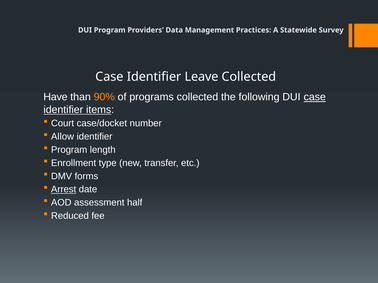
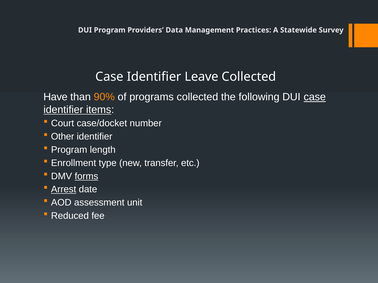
Allow: Allow -> Other (63, 137)
forms underline: none -> present (86, 176)
half: half -> unit (135, 203)
